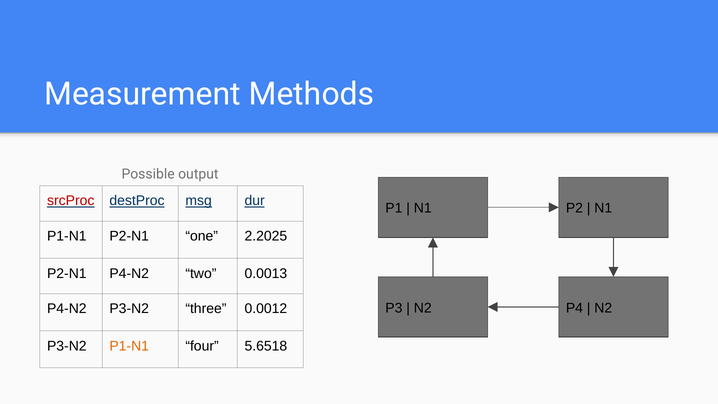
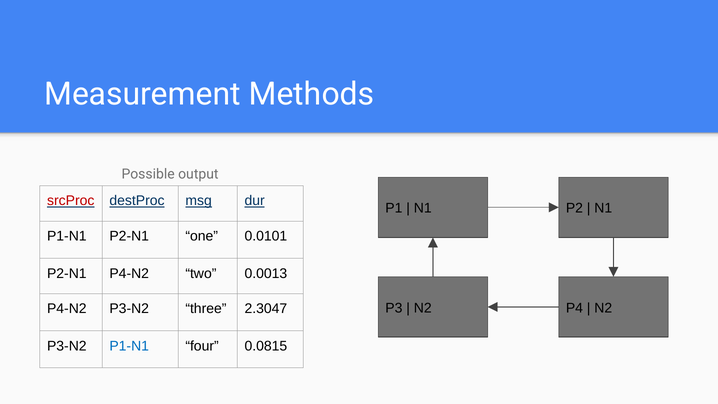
2.2025: 2.2025 -> 0.0101 (266, 236)
0.0012: 0.0012 -> 2.3047 (266, 309)
P1-N1 colour: orange -> blue (129, 346)
5.6518: 5.6518 -> 0.0815 (266, 346)
